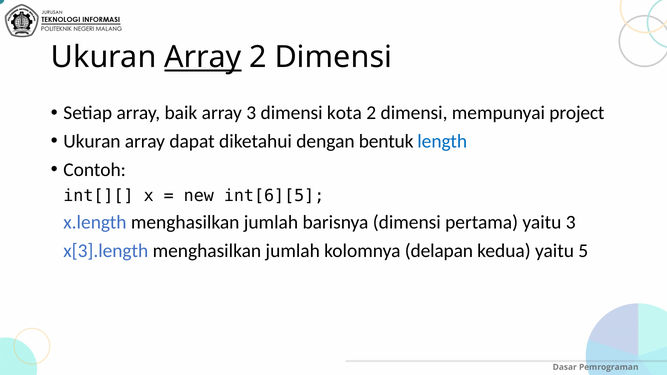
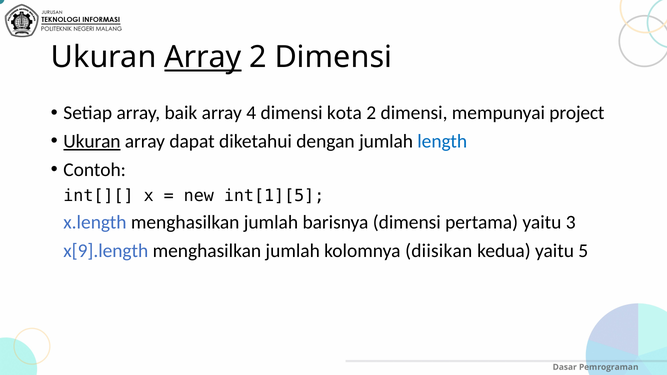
array 3: 3 -> 4 (251, 113)
Ukuran underline: none -> present (92, 141)
dengan bentuk: bentuk -> jumlah (386, 141)
int[6][5: int[6][5 -> int[1][5 (274, 196)
x[3].length: x[3].length -> x[9].length (106, 251)
delapan: delapan -> diisikan (439, 251)
